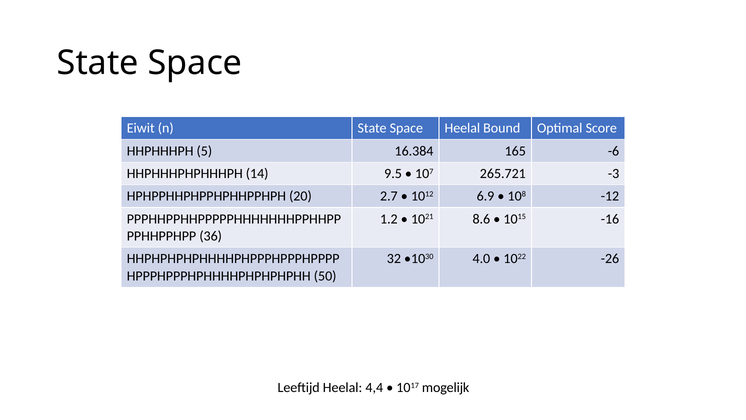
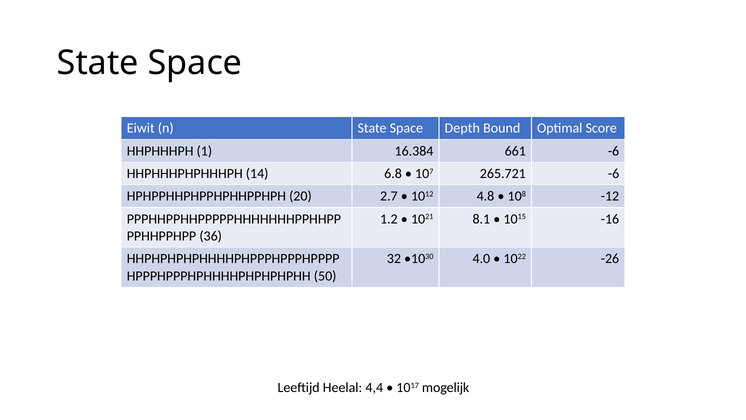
Space Heelal: Heelal -> Depth (462, 128)
5: 5 -> 1 (204, 151)
165: 165 -> 661 (515, 151)
9.5: 9.5 -> 6.8 (393, 173)
265.721 -3: -3 -> -6 (614, 173)
6.9: 6.9 -> 4.8 (486, 196)
8.6: 8.6 -> 8.1 (481, 219)
